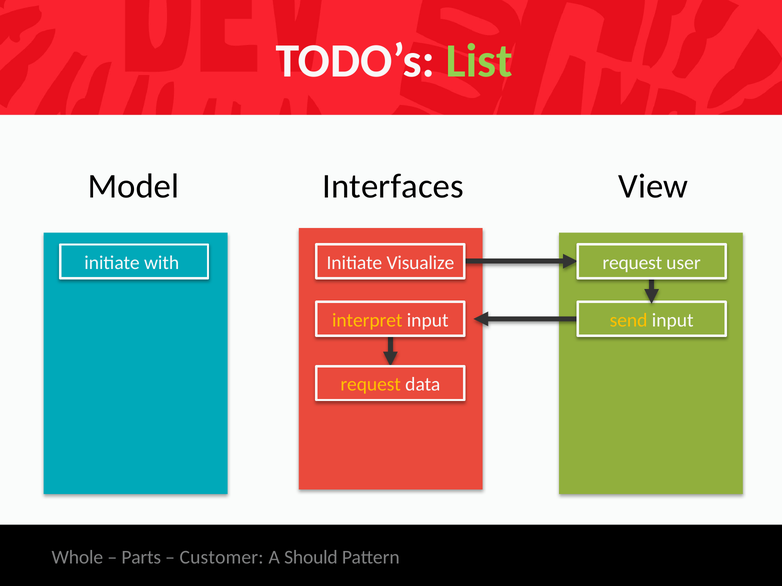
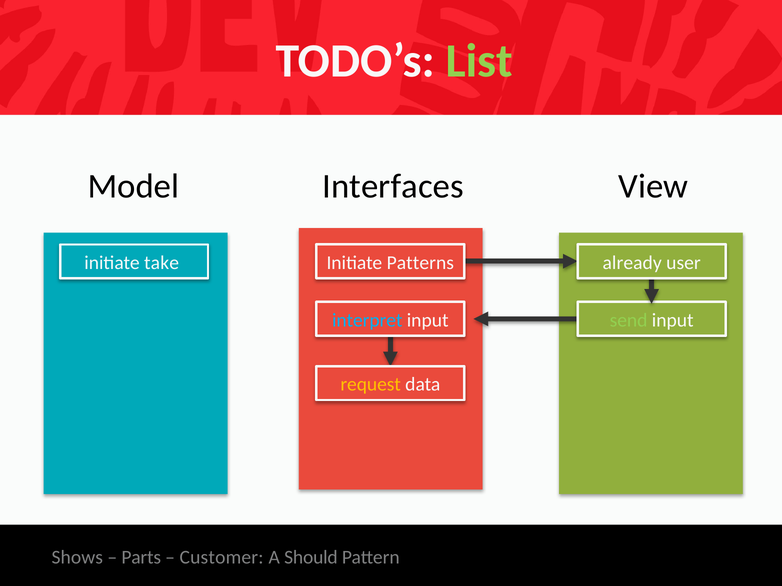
Visualize: Visualize -> Patterns (420, 263)
request: request -> already (632, 263)
with: with -> take (162, 263)
interpret colour: yellow -> light blue (367, 321)
send colour: yellow -> light green (629, 321)
Whole: Whole -> Shows (77, 558)
